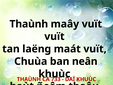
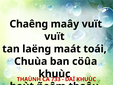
Thaùnh: Thaùnh -> Chaêng (29, 24)
maát vuït: vuït -> toái (95, 49)
neân: neân -> cöûa (85, 61)
